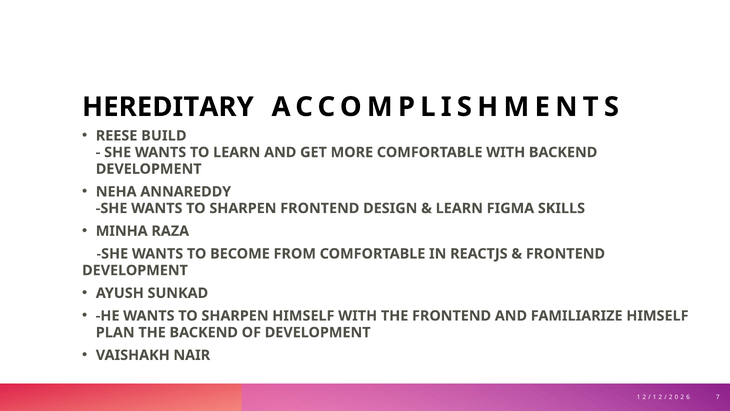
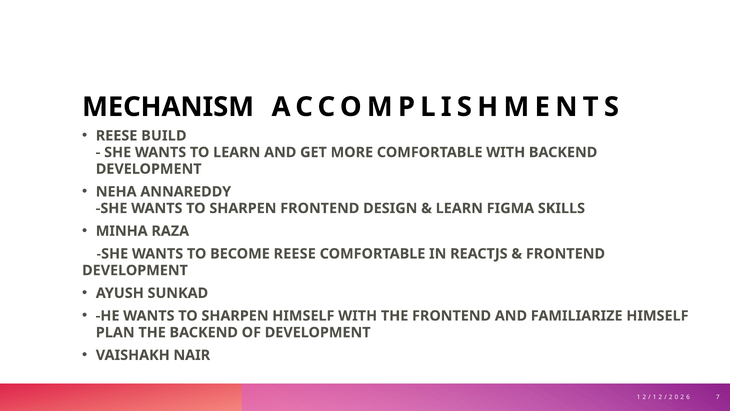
HEREDITARY: HEREDITARY -> MECHANISM (168, 107)
BECOME FROM: FROM -> REESE (295, 254)
